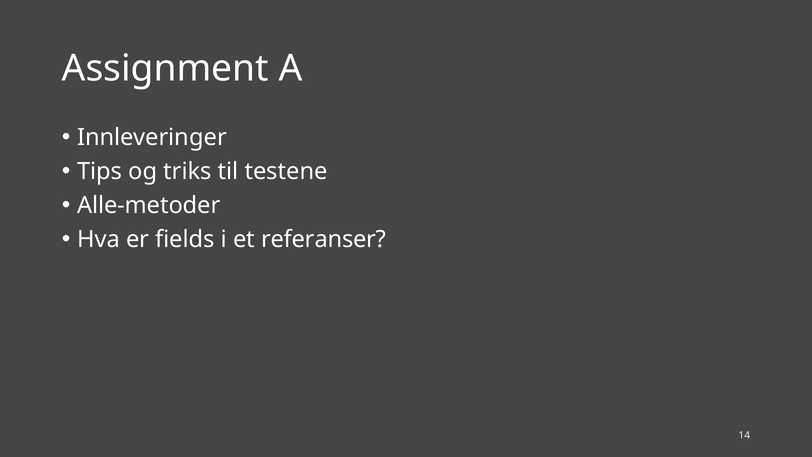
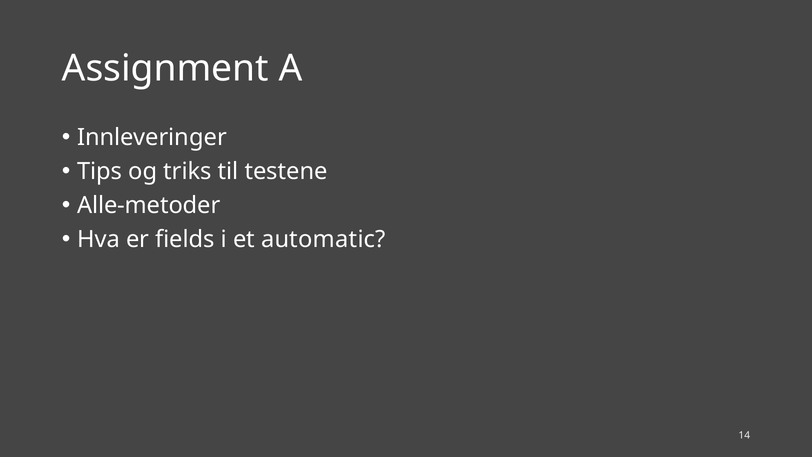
referanser: referanser -> automatic (323, 239)
